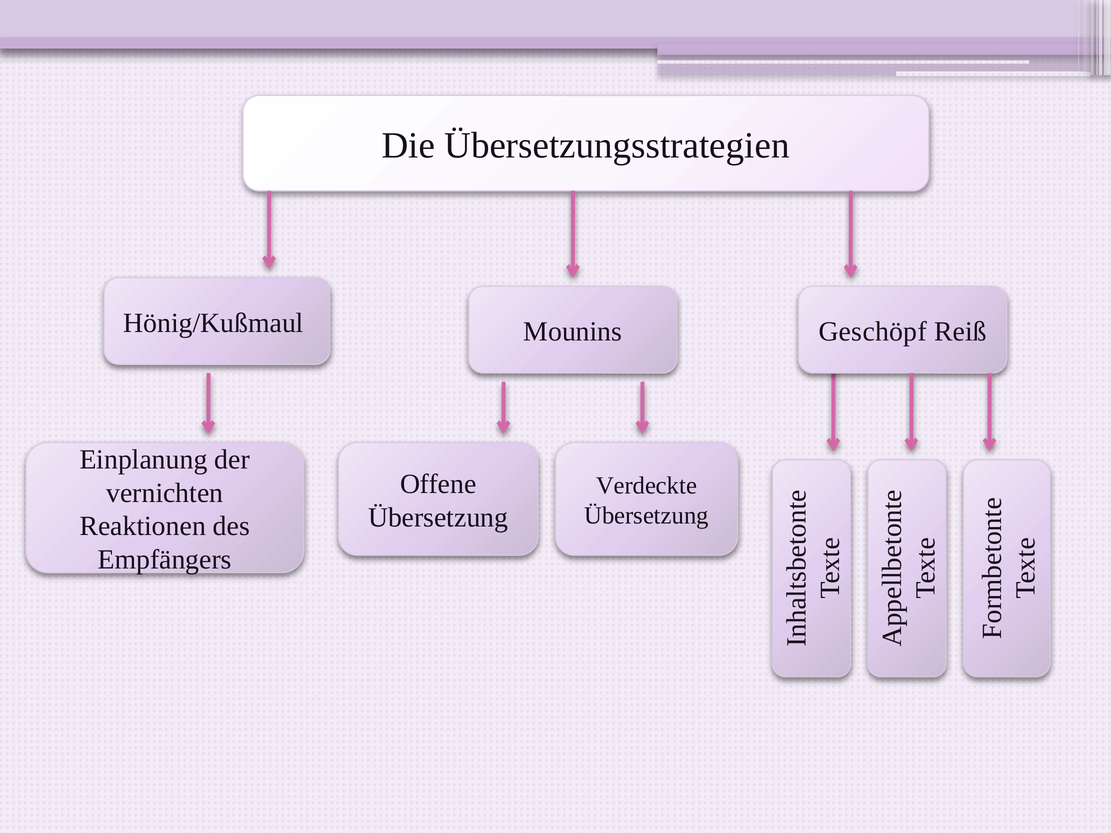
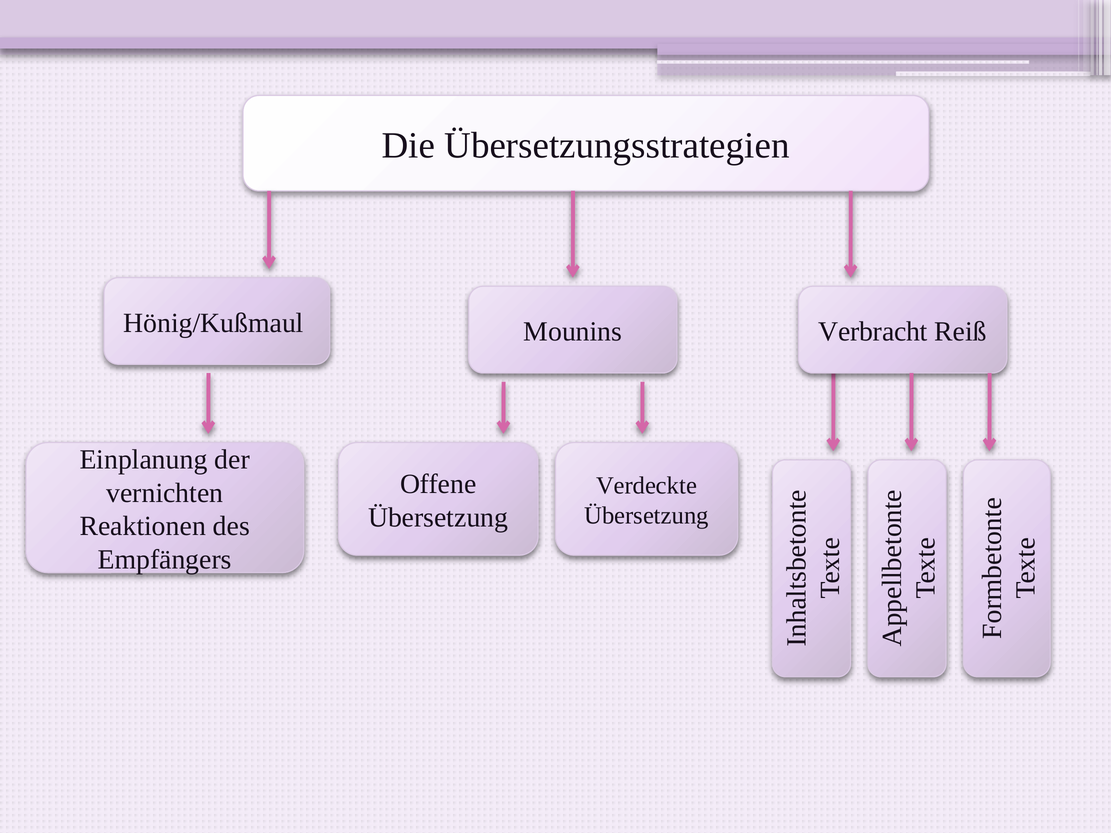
Geschöpf: Geschöpf -> Verbracht (873, 332)
